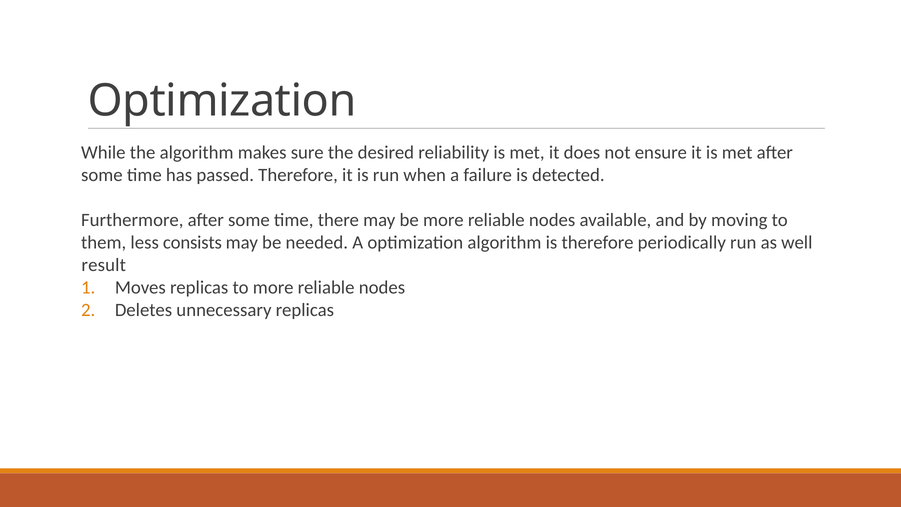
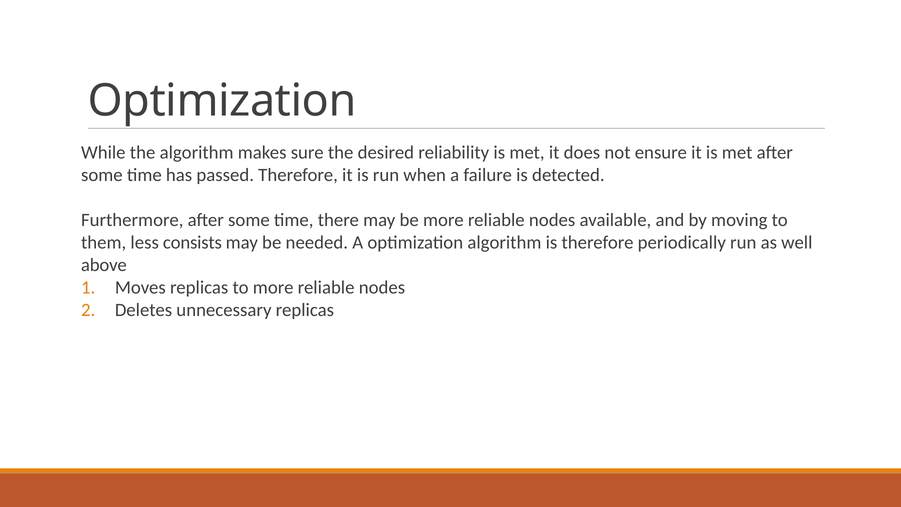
result: result -> above (104, 265)
